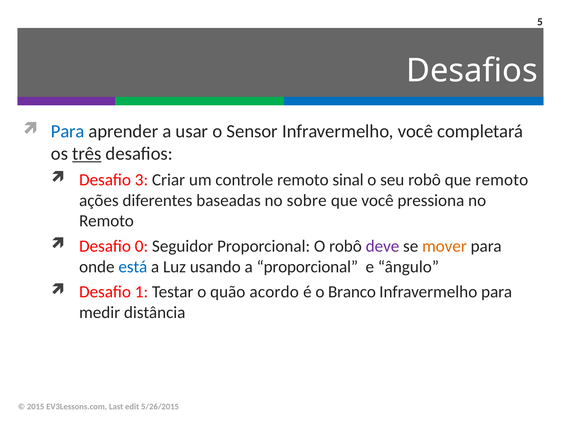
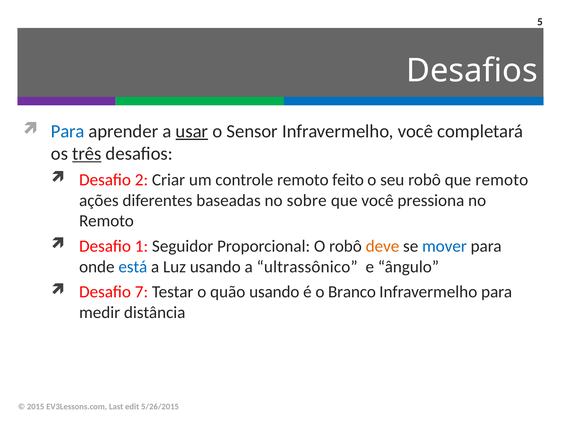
usar underline: none -> present (192, 131)
3: 3 -> 2 (141, 180)
sinal: sinal -> feito (348, 180)
0: 0 -> 1 (141, 246)
deve colour: purple -> orange (382, 246)
mover colour: orange -> blue (444, 246)
a proporcional: proporcional -> ultrassônico (307, 267)
1: 1 -> 7 (141, 292)
quão acordo: acordo -> usando (274, 292)
